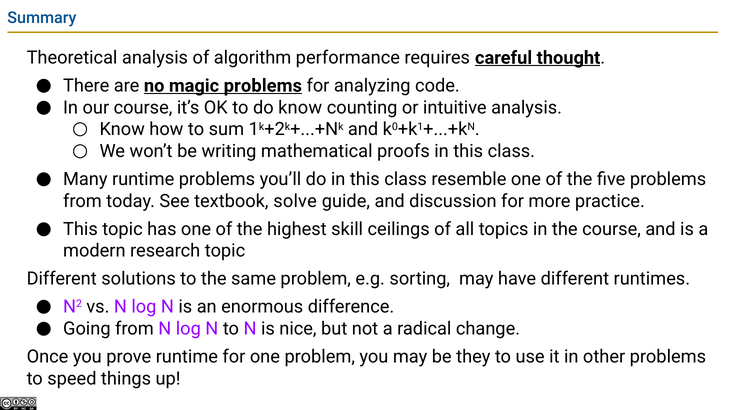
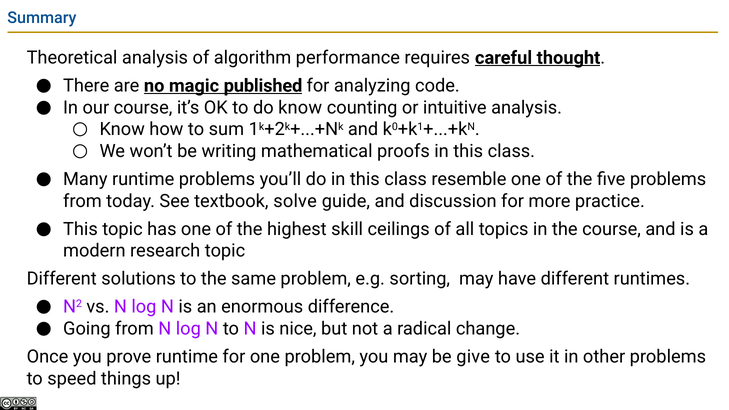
magic problems: problems -> published (263, 86)
they: they -> give (473, 357)
